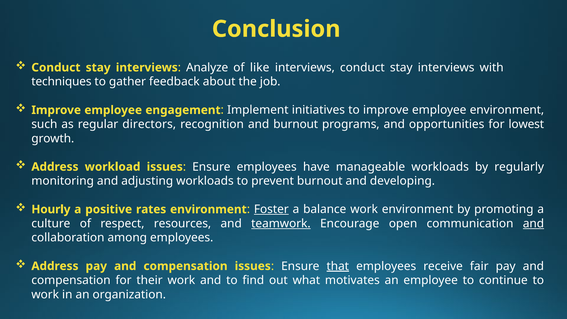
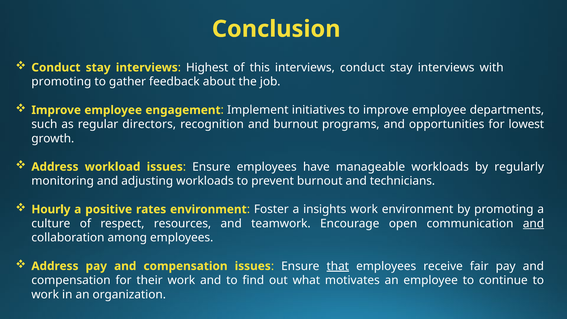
Analyze: Analyze -> Highest (207, 68)
like: like -> this (260, 68)
techniques: techniques -> promoting (61, 82)
employee environment: environment -> departments (507, 110)
developing: developing -> technicians (402, 181)
Foster underline: present -> none (271, 209)
balance: balance -> insights (325, 209)
teamwork underline: present -> none (281, 224)
